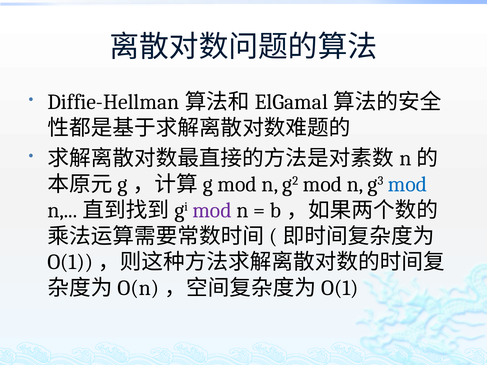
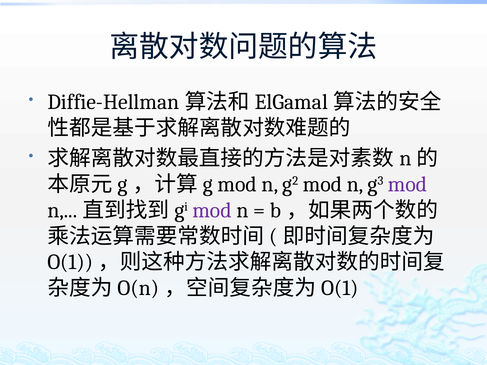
mod colour: blue -> purple (408, 184)
